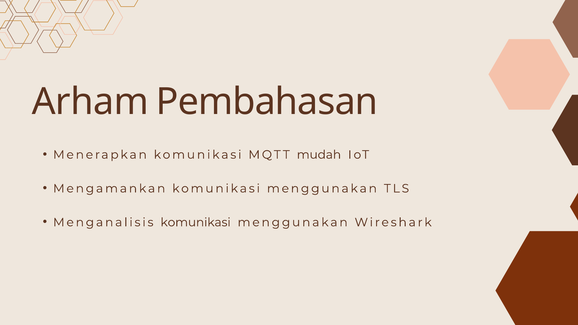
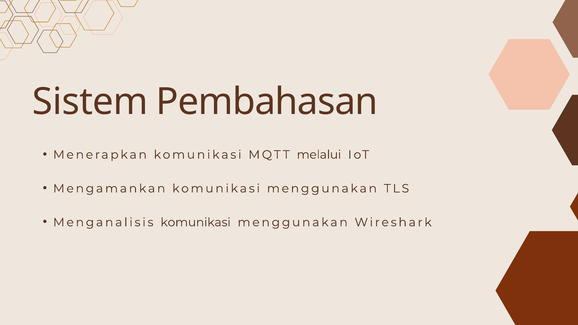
Arham: Arham -> Sistem (90, 102)
mudah: mudah -> melalui (319, 155)
